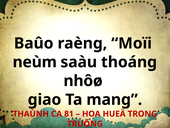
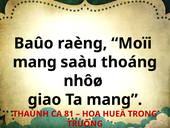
neùm: neùm -> mang (35, 62)
